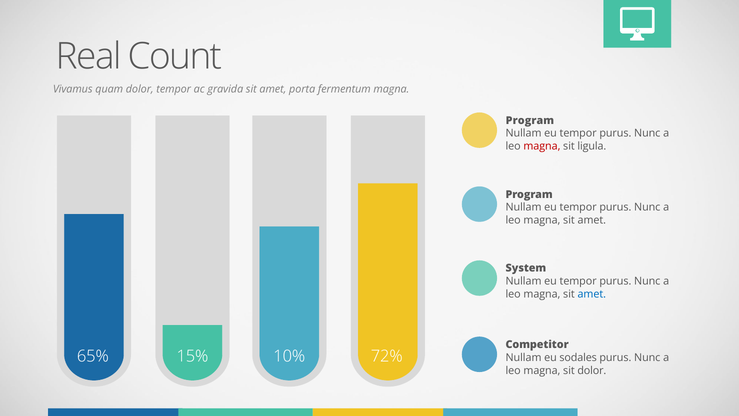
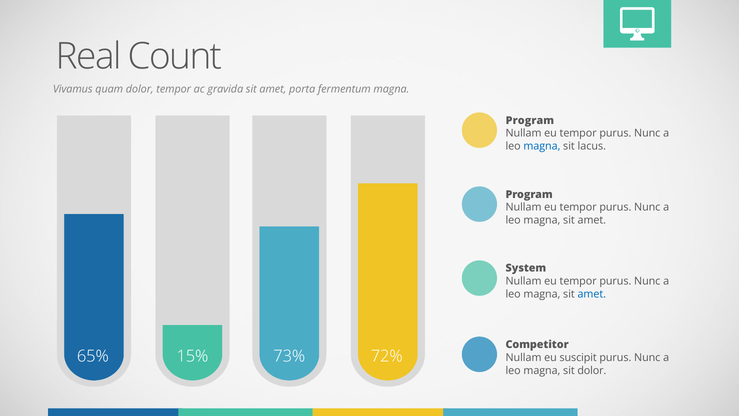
magna colour: red -> blue (542, 146)
ligula: ligula -> lacus (592, 146)
10%: 10% -> 73% (289, 356)
sodales: sodales -> suscipit (578, 357)
